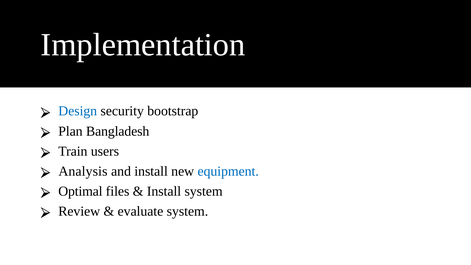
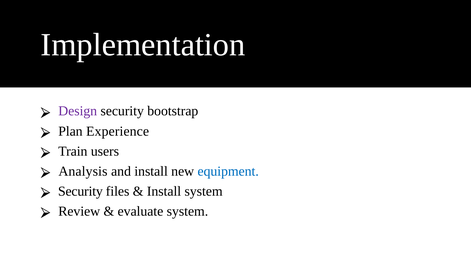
Design colour: blue -> purple (78, 111)
Bangladesh: Bangladesh -> Experience (118, 131)
Optimal: Optimal -> Security (80, 191)
